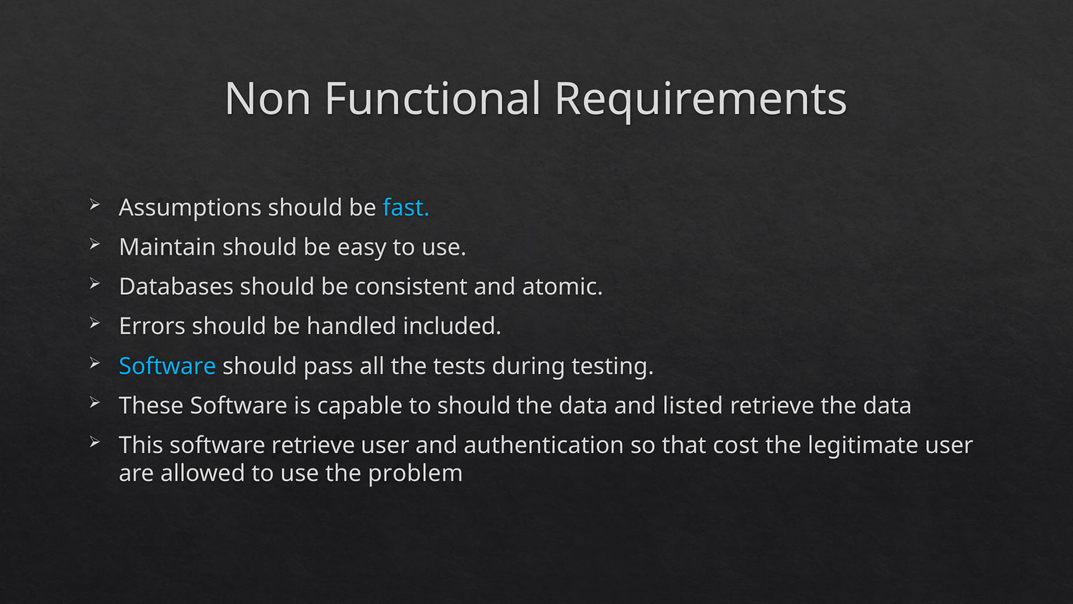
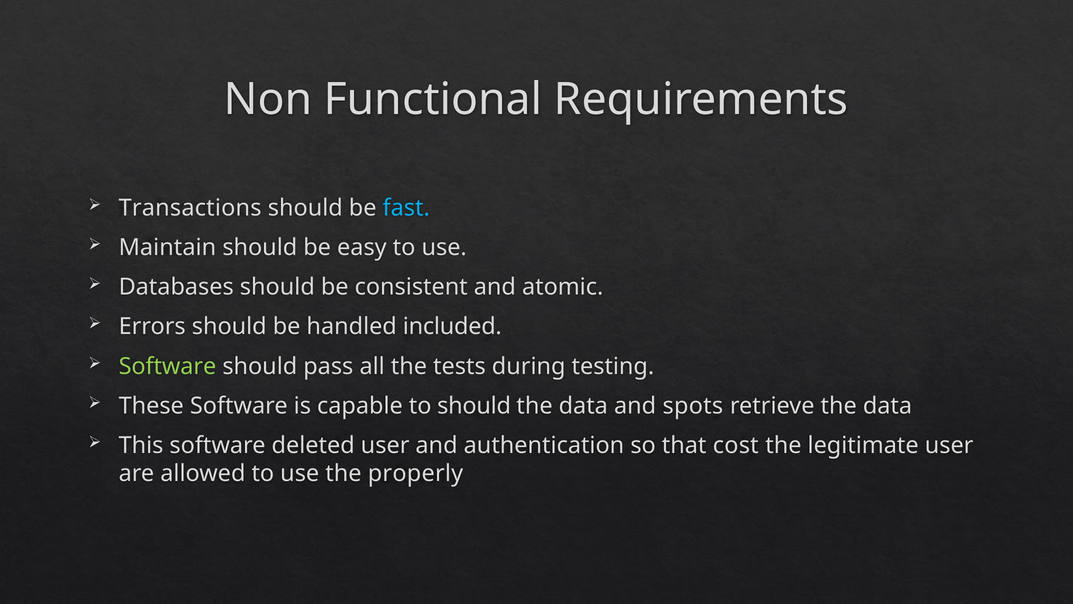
Assumptions: Assumptions -> Transactions (190, 208)
Software colour: light blue -> light green (167, 366)
listed: listed -> spots (693, 406)
software retrieve: retrieve -> deleted (313, 445)
problem: problem -> properly (416, 473)
